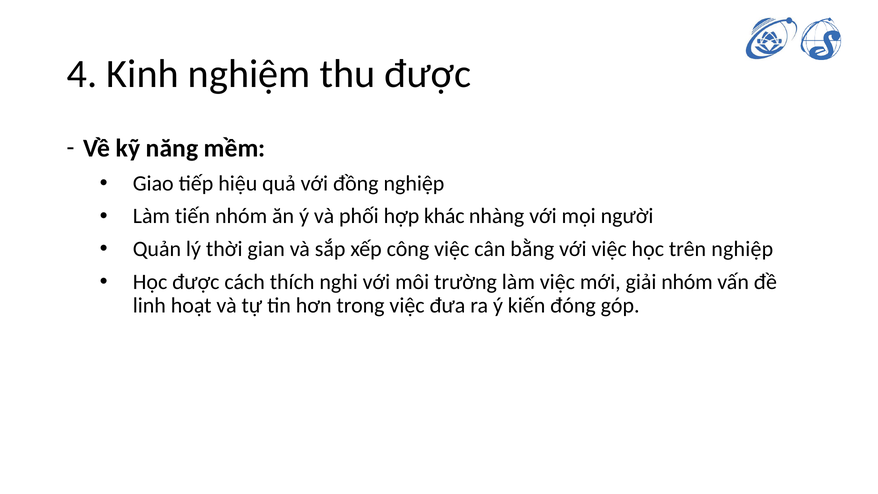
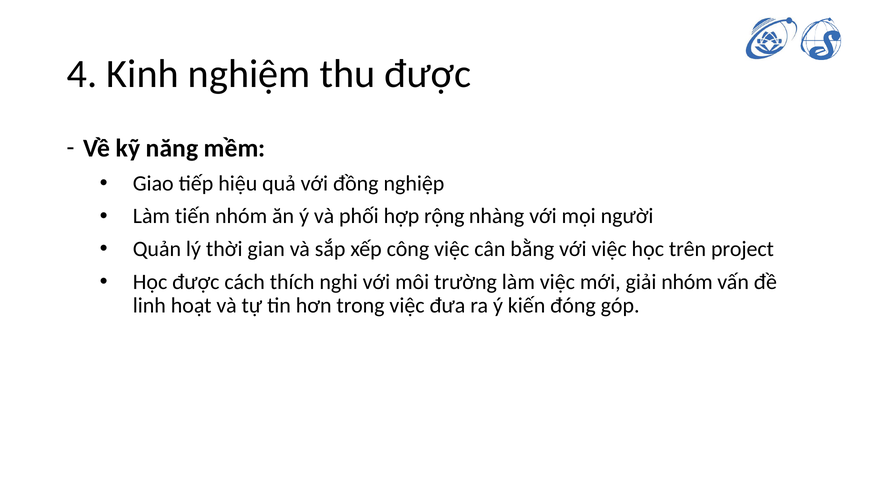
khác: khác -> rộng (444, 216)
trên nghiệp: nghiệp -> project (742, 249)
